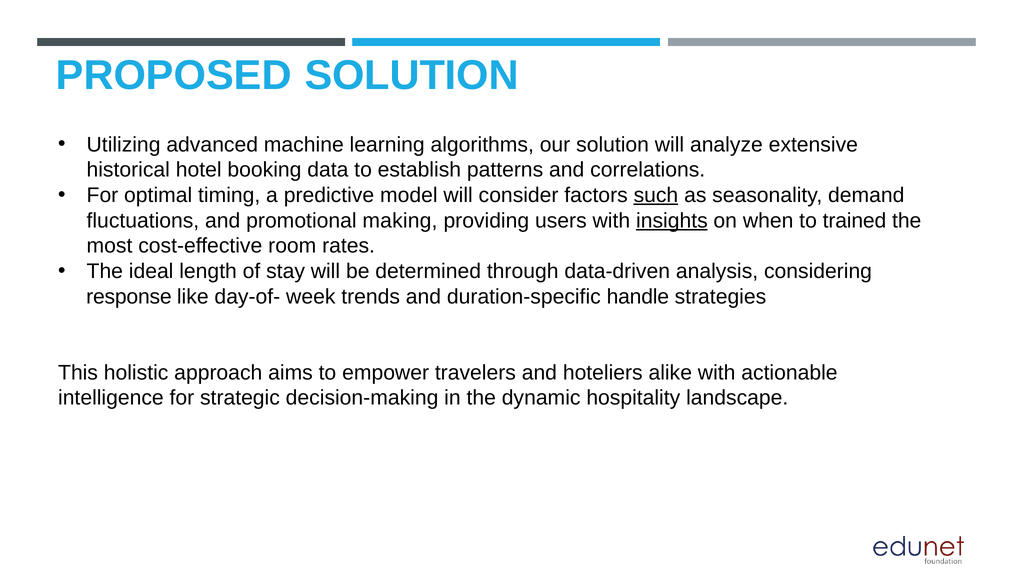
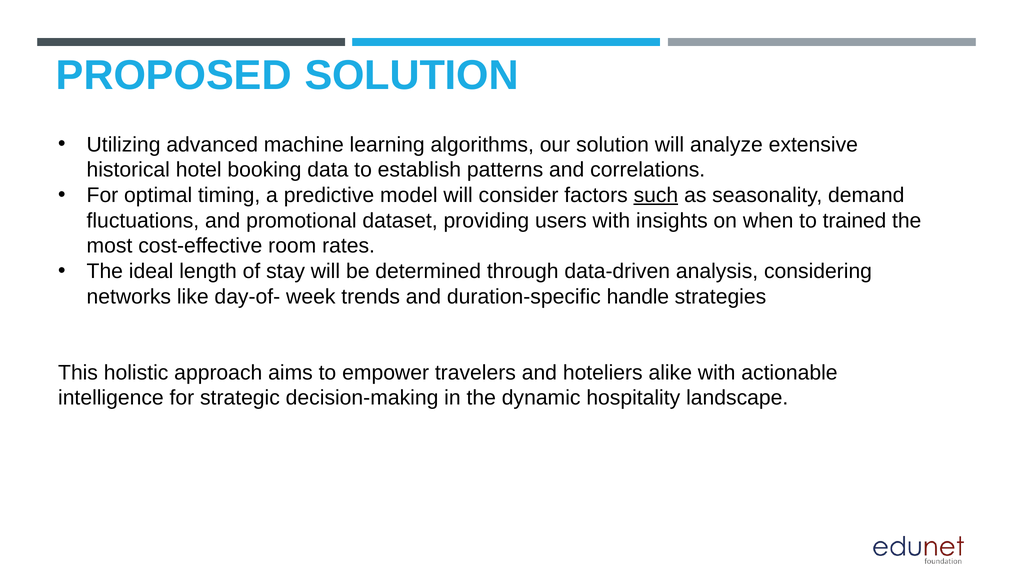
making: making -> dataset (400, 221)
insights underline: present -> none (672, 221)
response: response -> networks (129, 297)
